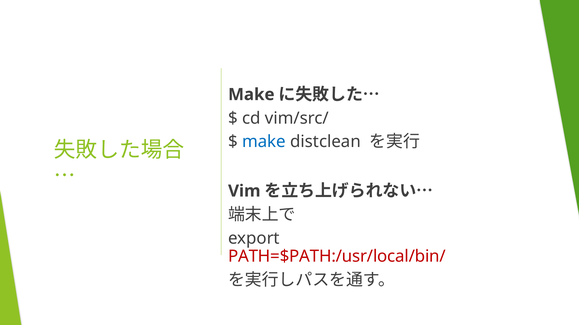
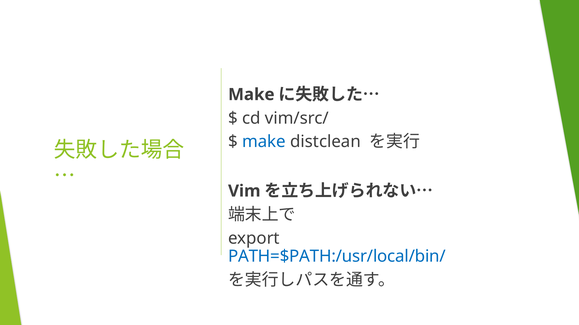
PATH=$PATH:/usr/local/bin/ colour: red -> blue (337, 257)
